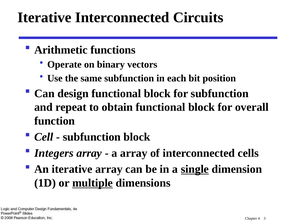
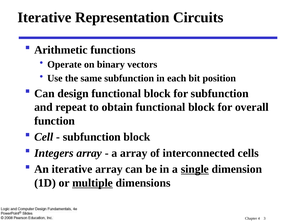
Iterative Interconnected: Interconnected -> Representation (122, 17)
